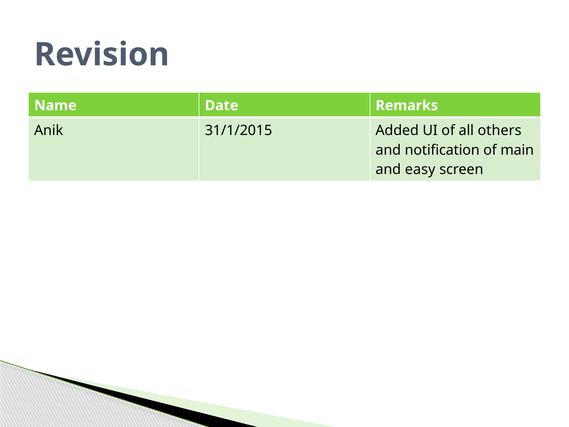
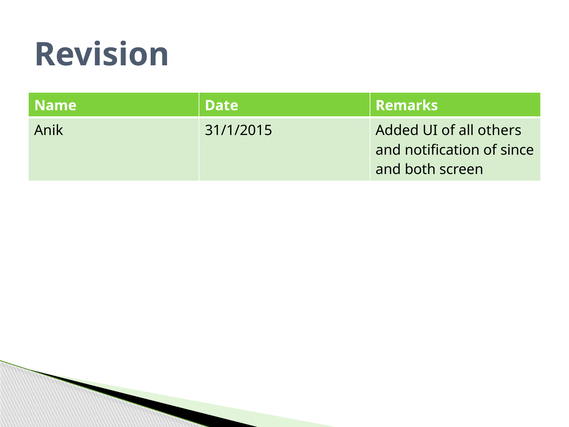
main: main -> since (517, 150)
easy: easy -> both (420, 169)
